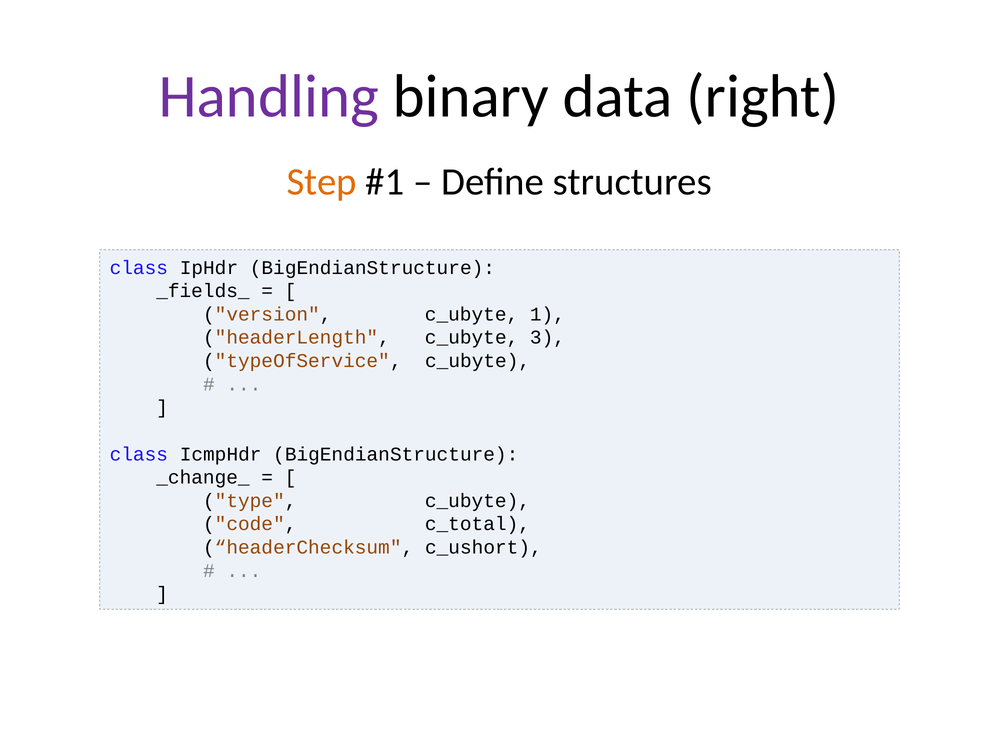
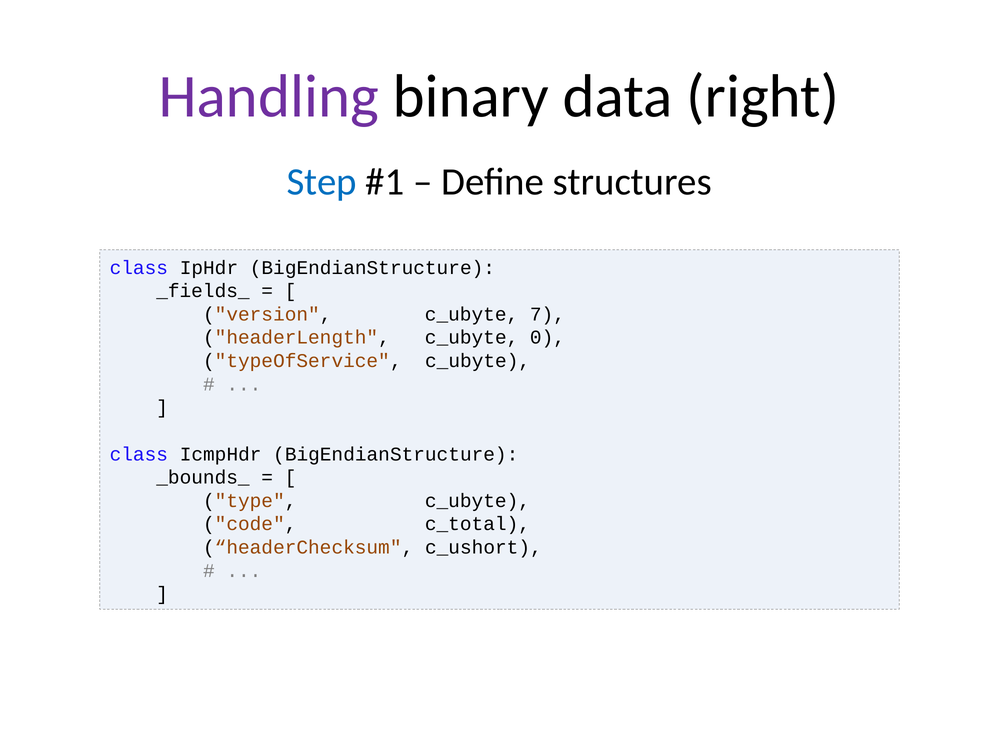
Step colour: orange -> blue (322, 182)
1: 1 -> 7 (547, 314)
3: 3 -> 0 (547, 338)
_change_: _change_ -> _bounds_ (203, 478)
